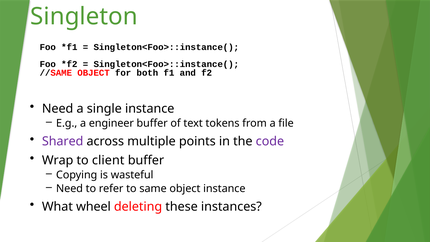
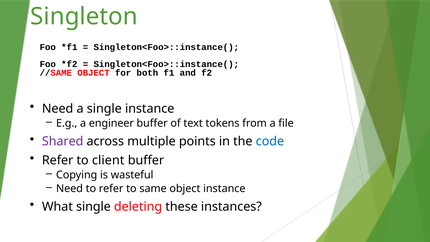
code colour: purple -> blue (270, 141)
Wrap: Wrap -> Refer (58, 160)
What wheel: wheel -> single (93, 207)
